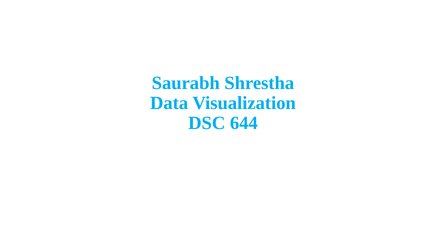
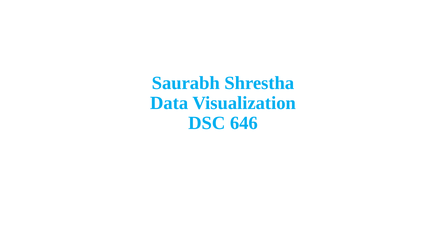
644: 644 -> 646 (244, 123)
